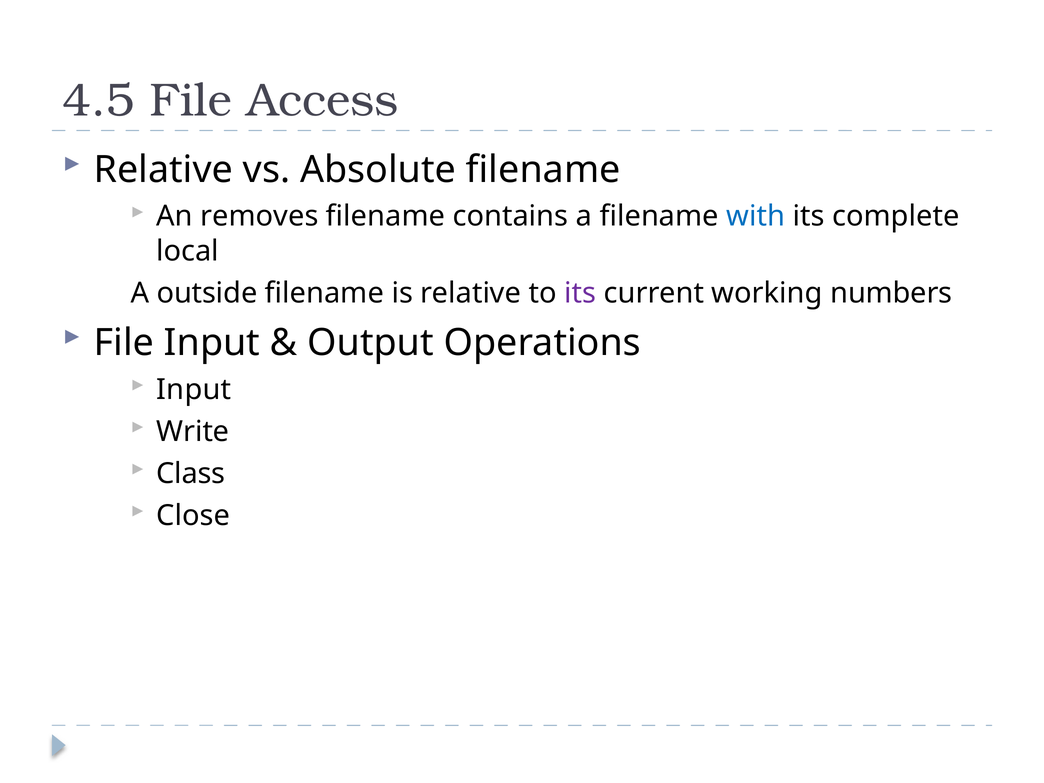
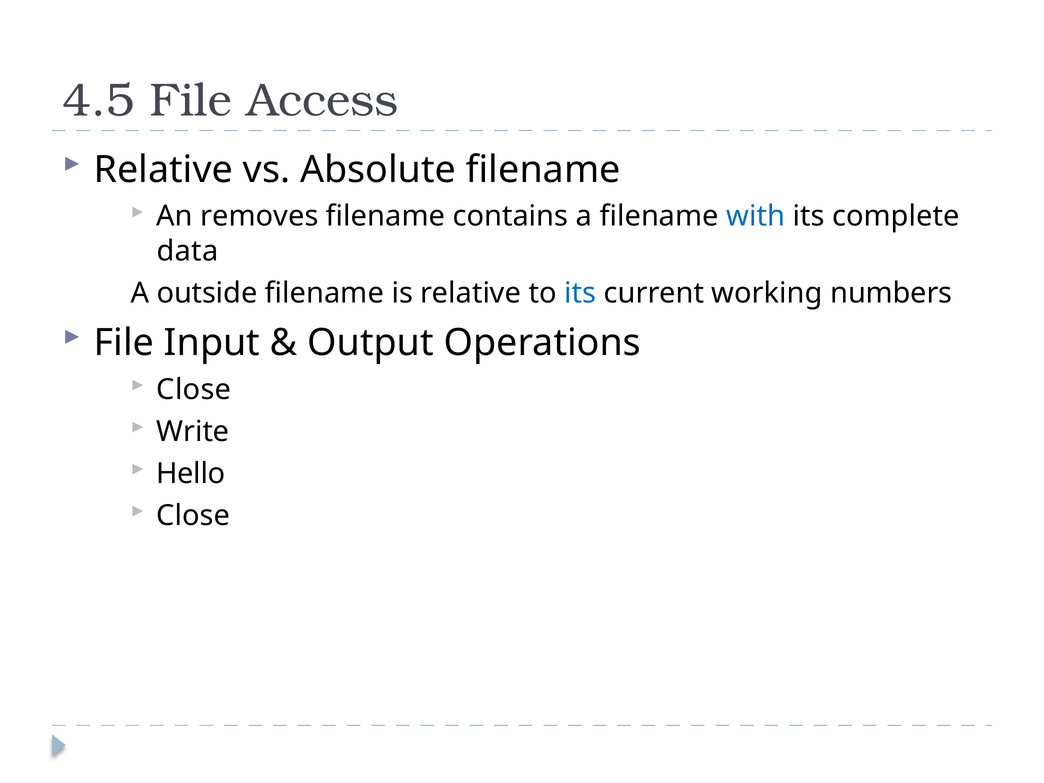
local: local -> data (188, 251)
its colour: purple -> blue (580, 293)
Input: Input -> Close (194, 389)
Class: Class -> Hello (191, 474)
